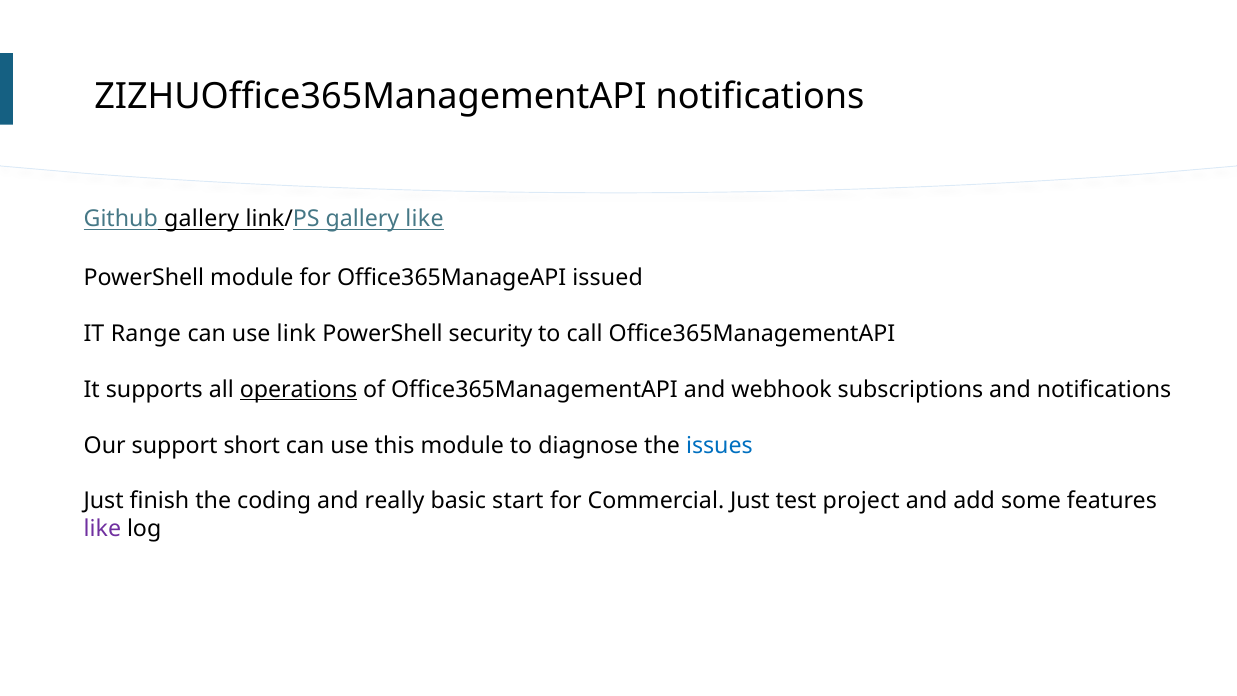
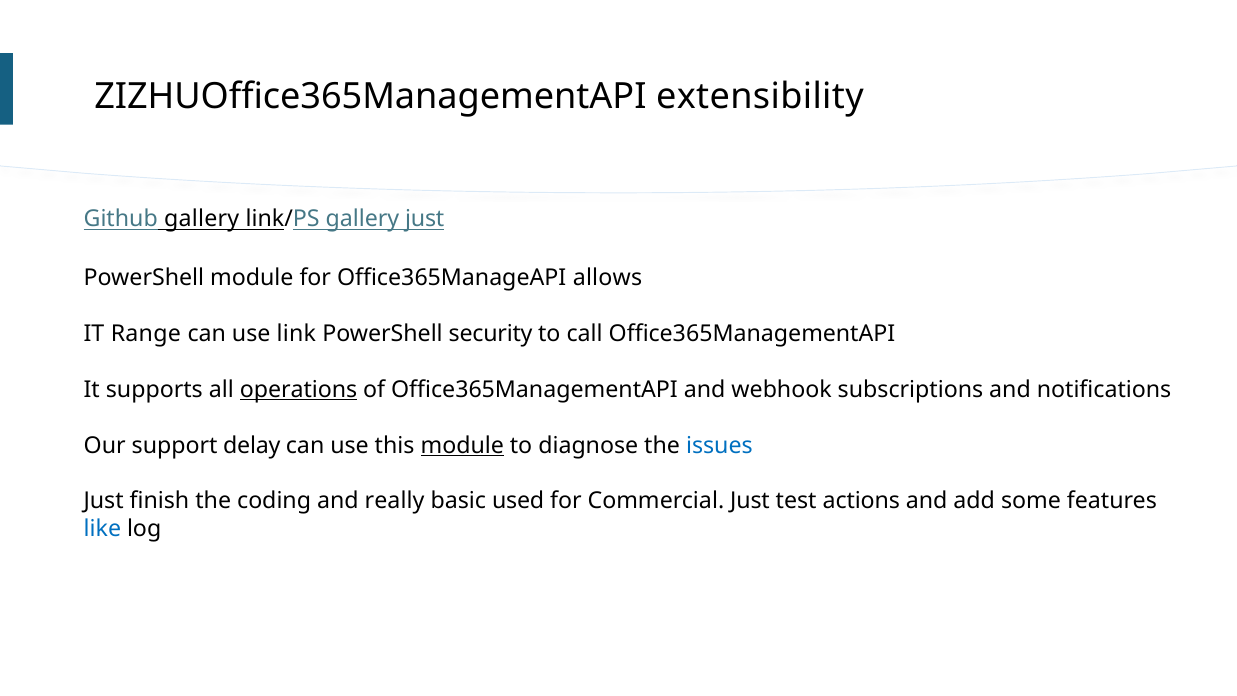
ZIZHUOffice365ManagementAPI notifications: notifications -> extensibility (760, 97)
gallery like: like -> just (425, 219)
issued: issued -> allows (608, 278)
short: short -> delay (252, 445)
module underline: none -> present (462, 445)
start: start -> used (518, 501)
project: project -> actions (861, 501)
like colour: purple -> blue (102, 529)
